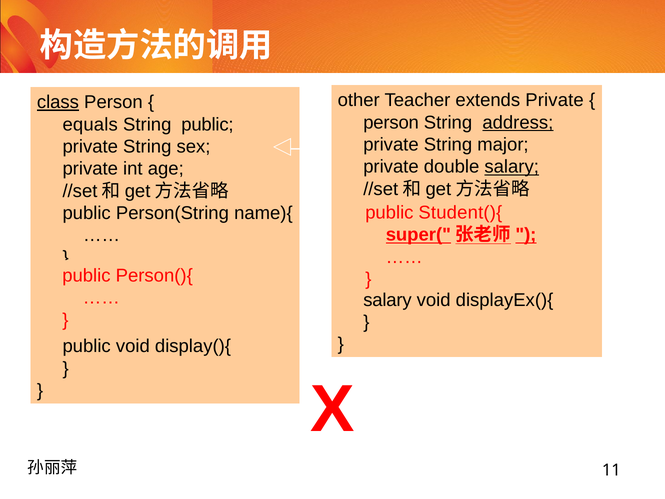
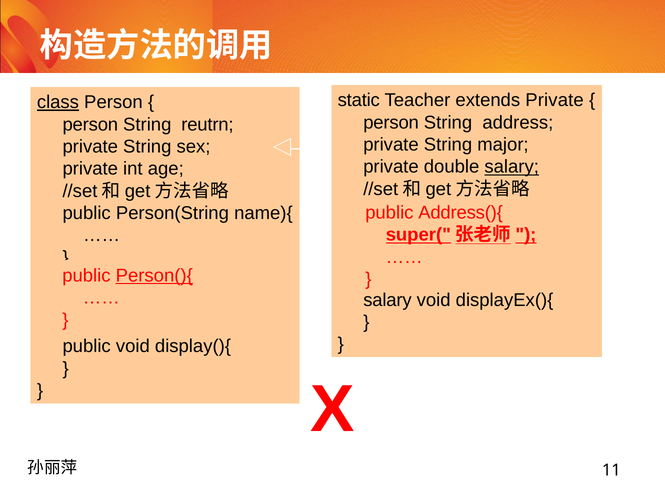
other: other -> static (359, 100)
address underline: present -> none (518, 122)
equals: equals -> person (90, 124)
String public: public -> reutrn (207, 124)
Student(){: Student(){ -> Address(){ (461, 213)
Person(){ underline: none -> present (154, 276)
